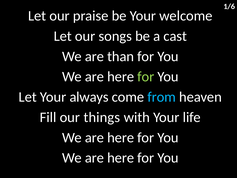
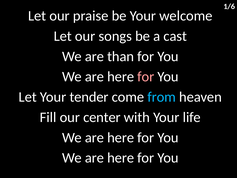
for colour: light green -> pink (146, 77)
always: always -> tender (89, 97)
things: things -> center (102, 117)
